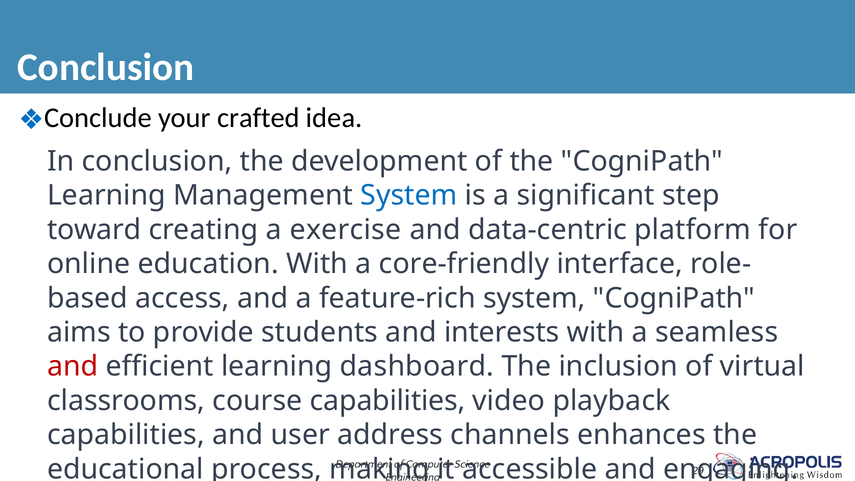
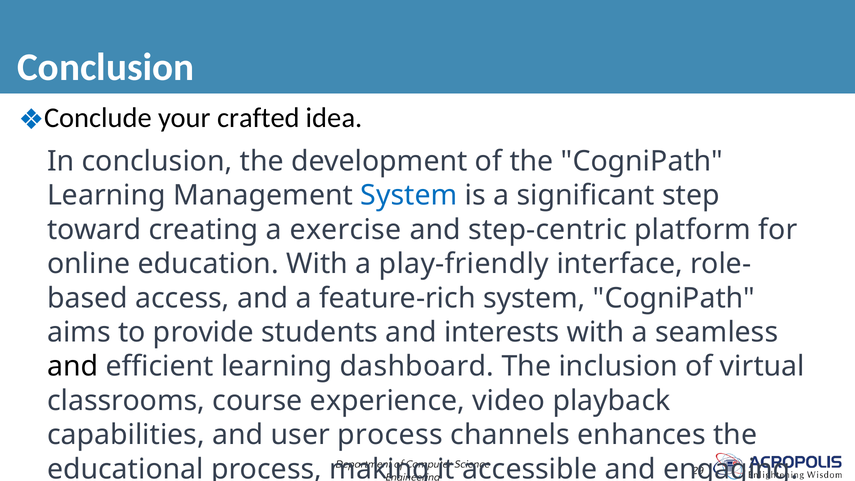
data-centric: data-centric -> step-centric (548, 230)
core-friendly: core-friendly -> play-friendly (464, 264)
and colour: red -> black (73, 367)
course capabilities: capabilities -> experience (387, 401)
user address: address -> process (390, 435)
